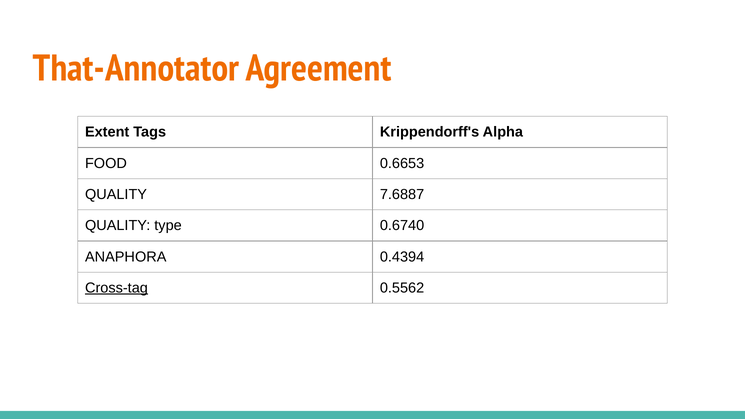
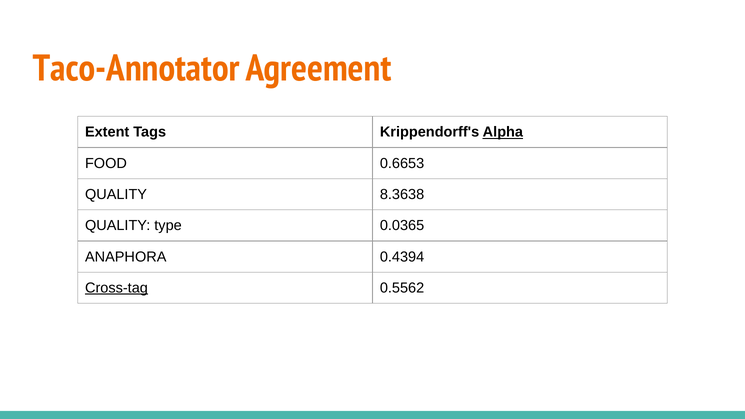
That-Annotator: That-Annotator -> Taco-Annotator (136, 69)
Alpha underline: none -> present (503, 132)
7.6887: 7.6887 -> 8.3638 (402, 195)
0.6740: 0.6740 -> 0.0365 (402, 226)
